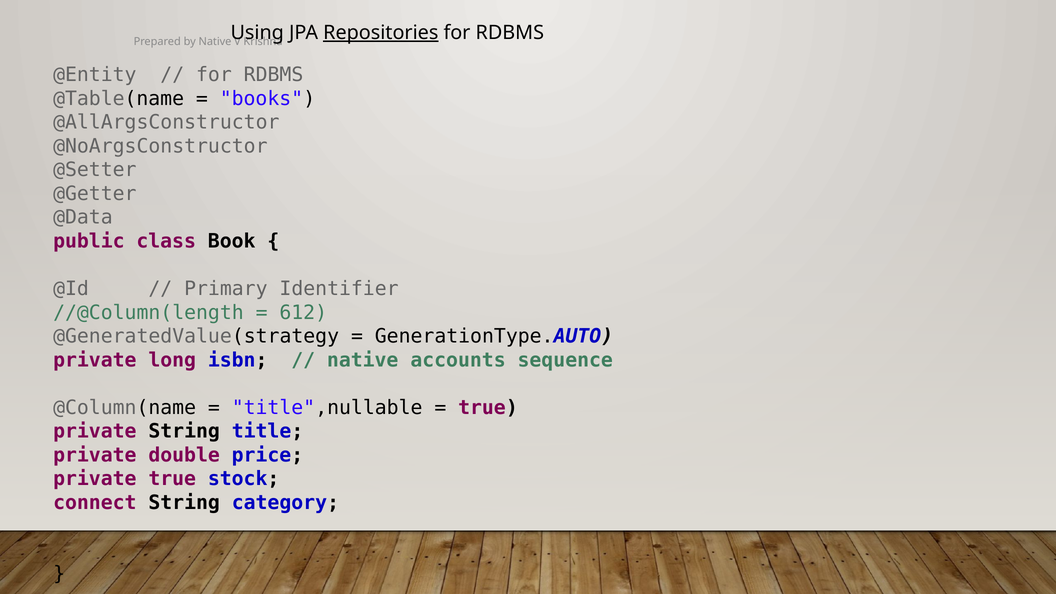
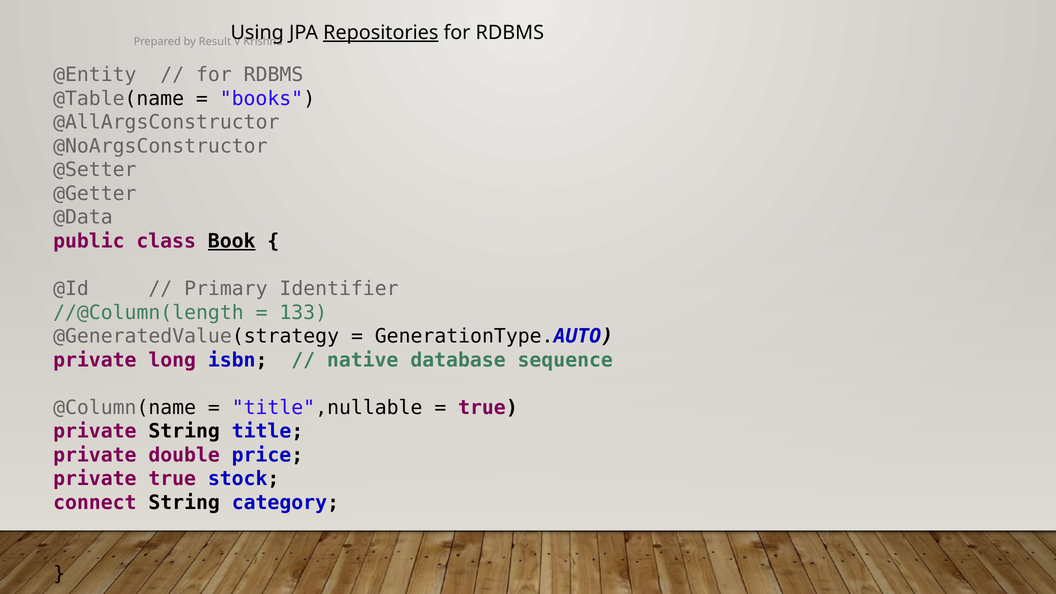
by Native: Native -> Result (215, 42)
Book underline: none -> present (232, 241)
612: 612 -> 133 (303, 312)
accounts: accounts -> database (458, 360)
